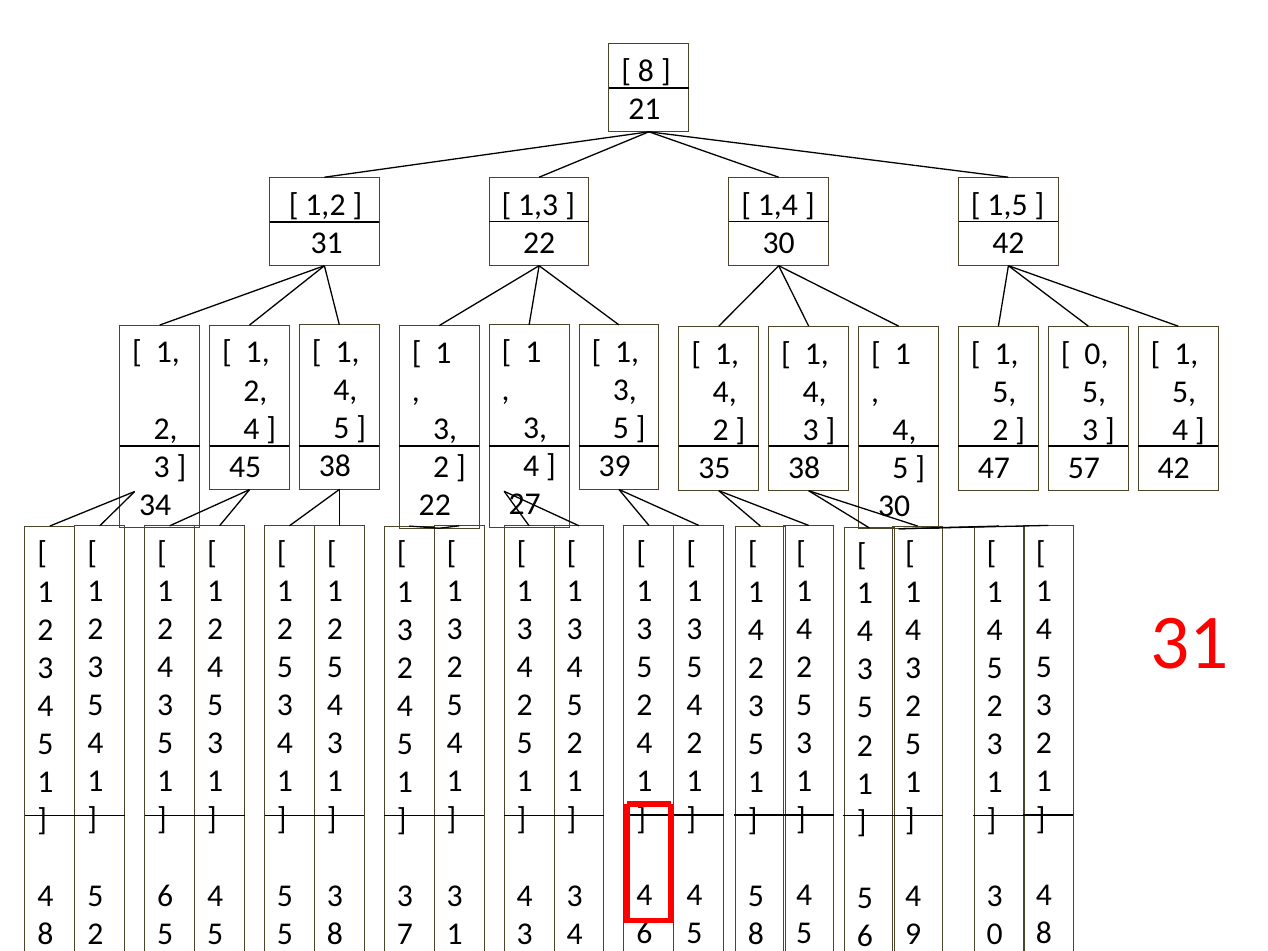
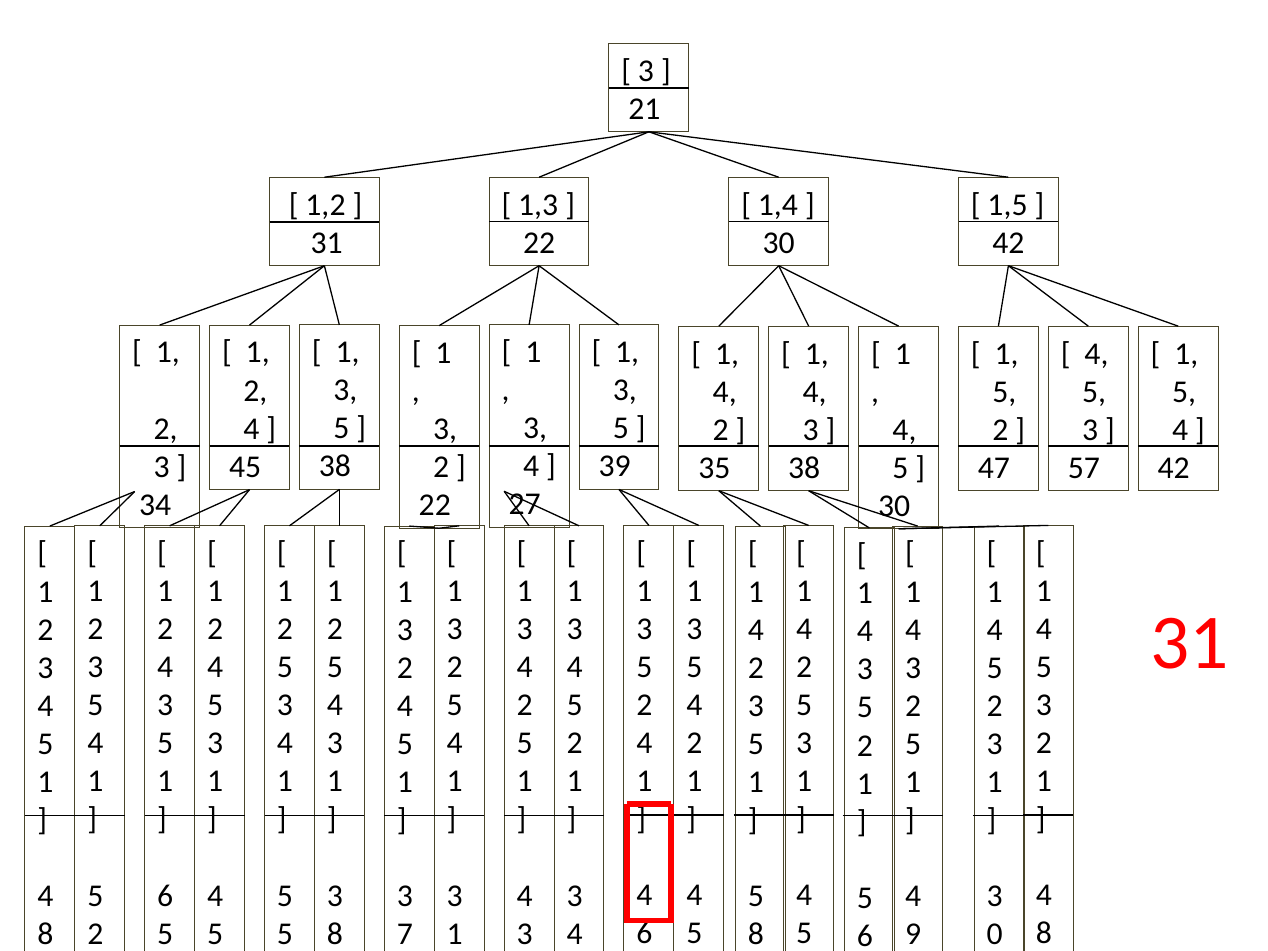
8: 8 -> 3 (646, 71)
0: 0 -> 4 (1096, 354)
4: 4 -> 3 (345, 390)
